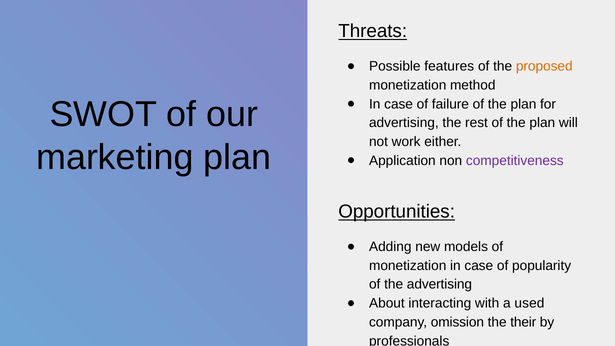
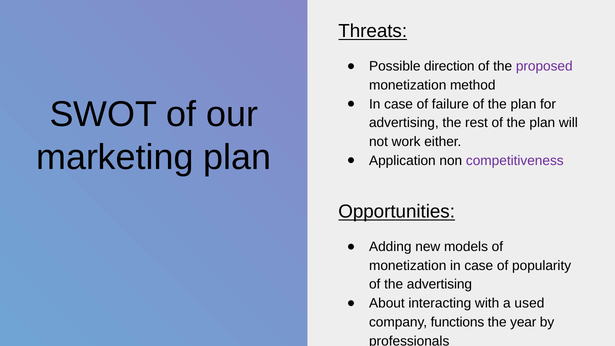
features: features -> direction (449, 66)
proposed colour: orange -> purple (544, 66)
omission: omission -> functions (457, 322)
their: their -> year (523, 322)
